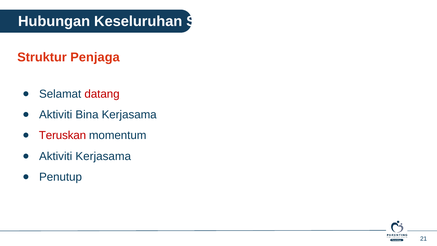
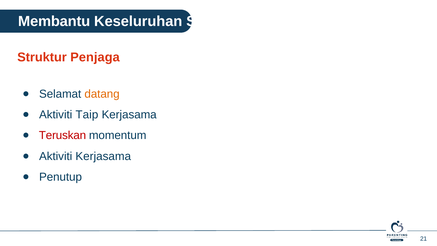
Hubungan: Hubungan -> Membantu (54, 21)
datang colour: red -> orange (102, 94)
Bina: Bina -> Taip (87, 115)
